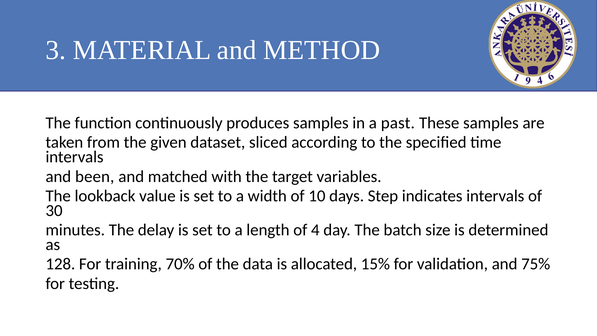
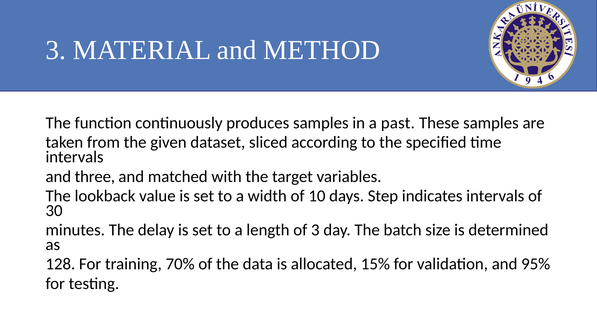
been: been -> three (95, 176)
of 4: 4 -> 3 (315, 230)
75%: 75% -> 95% (536, 264)
